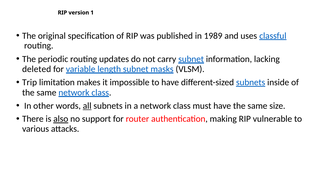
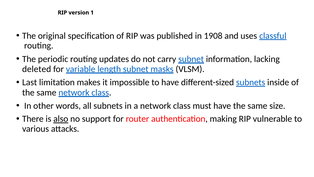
1989: 1989 -> 1908 (213, 36)
Trip: Trip -> Last (30, 82)
all underline: present -> none (87, 106)
